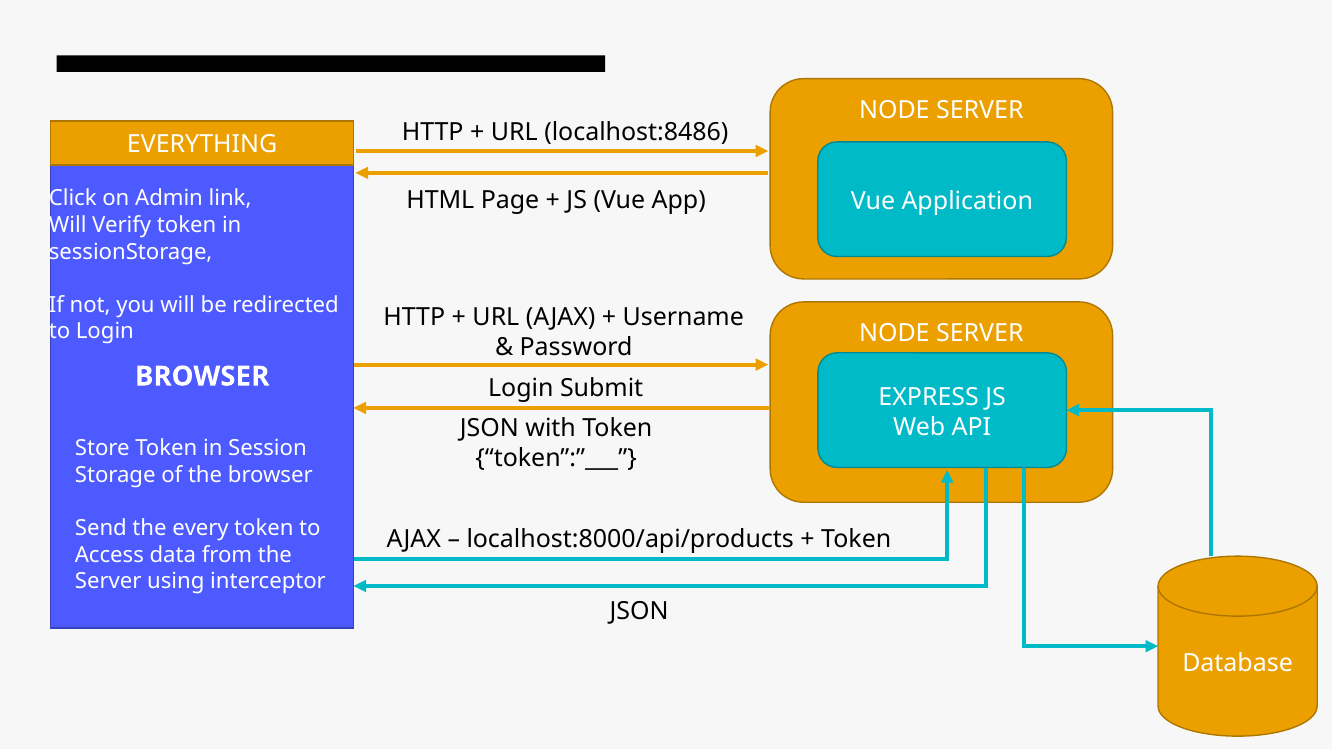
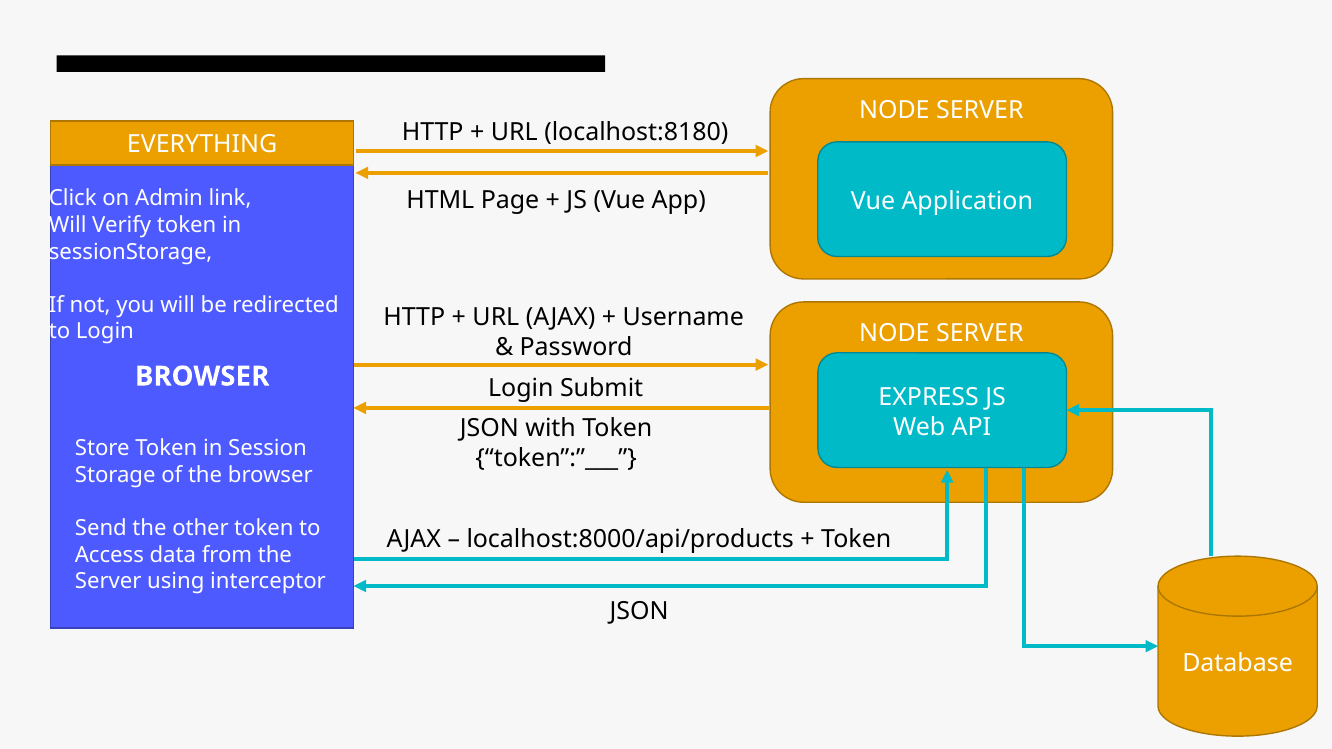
localhost:8486: localhost:8486 -> localhost:8180 (636, 132)
every: every -> other (201, 528)
